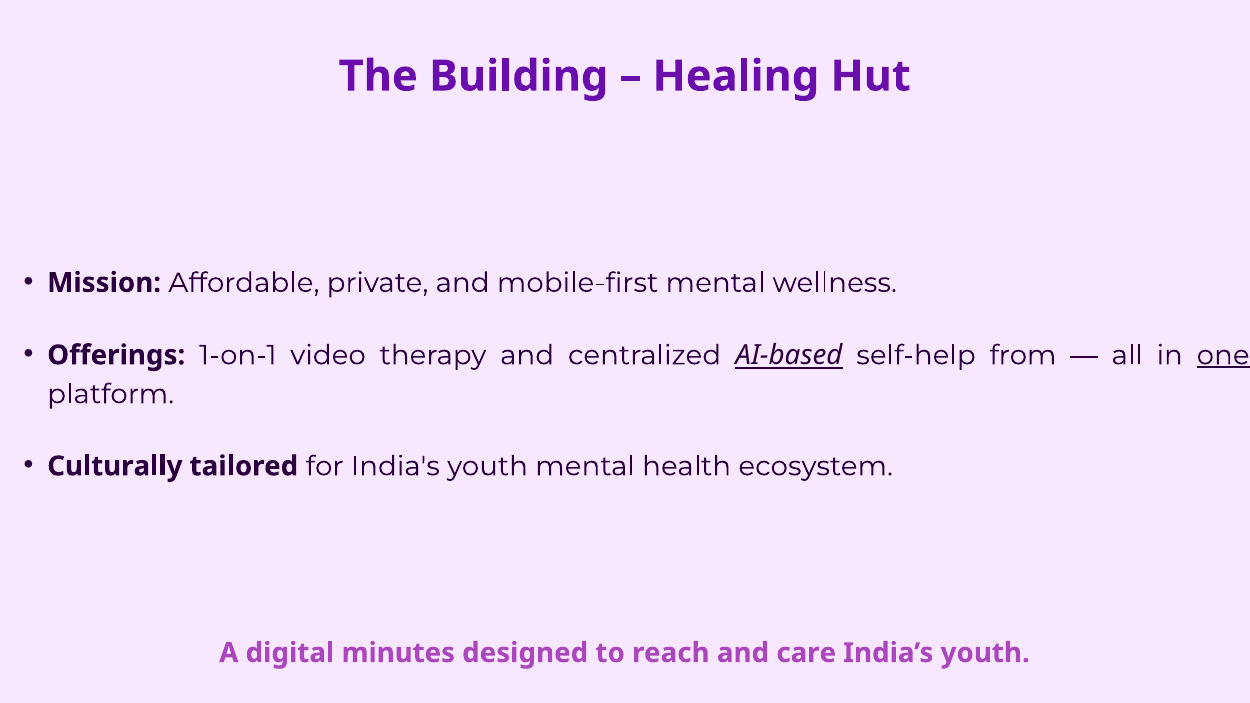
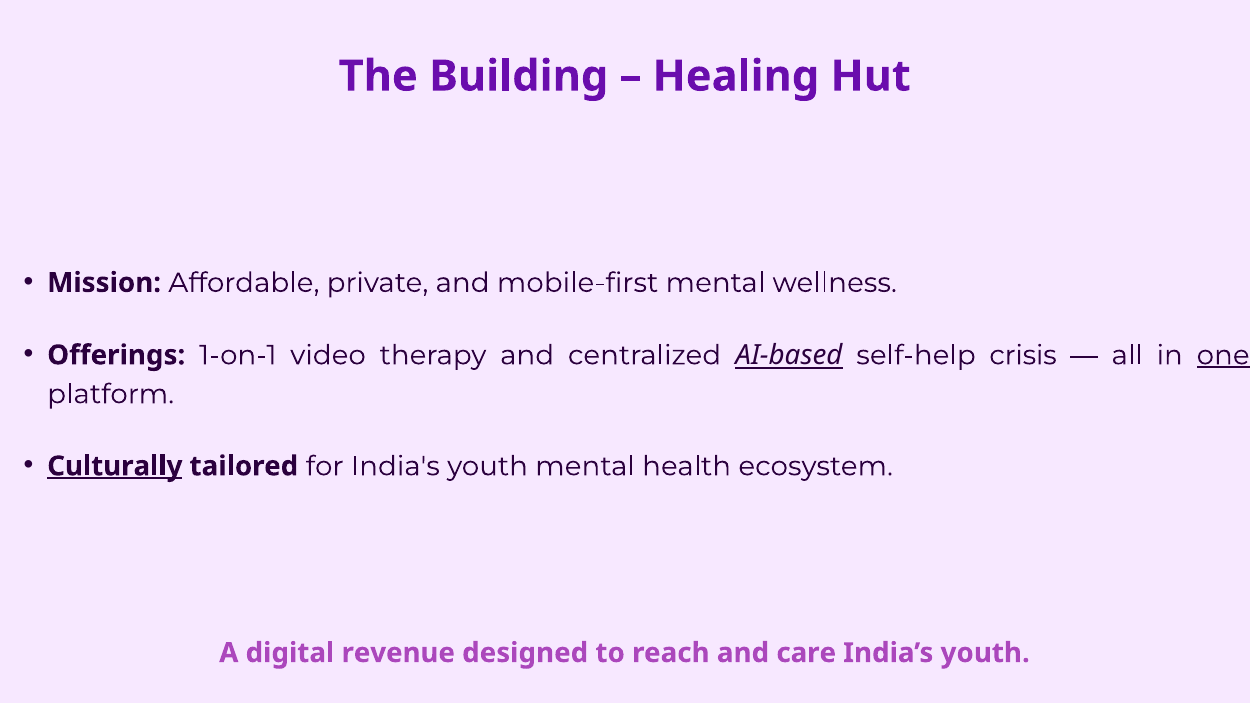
from: from -> crisis (1023, 355)
Culturally underline: none -> present (115, 466)
minutes: minutes -> revenue (398, 653)
